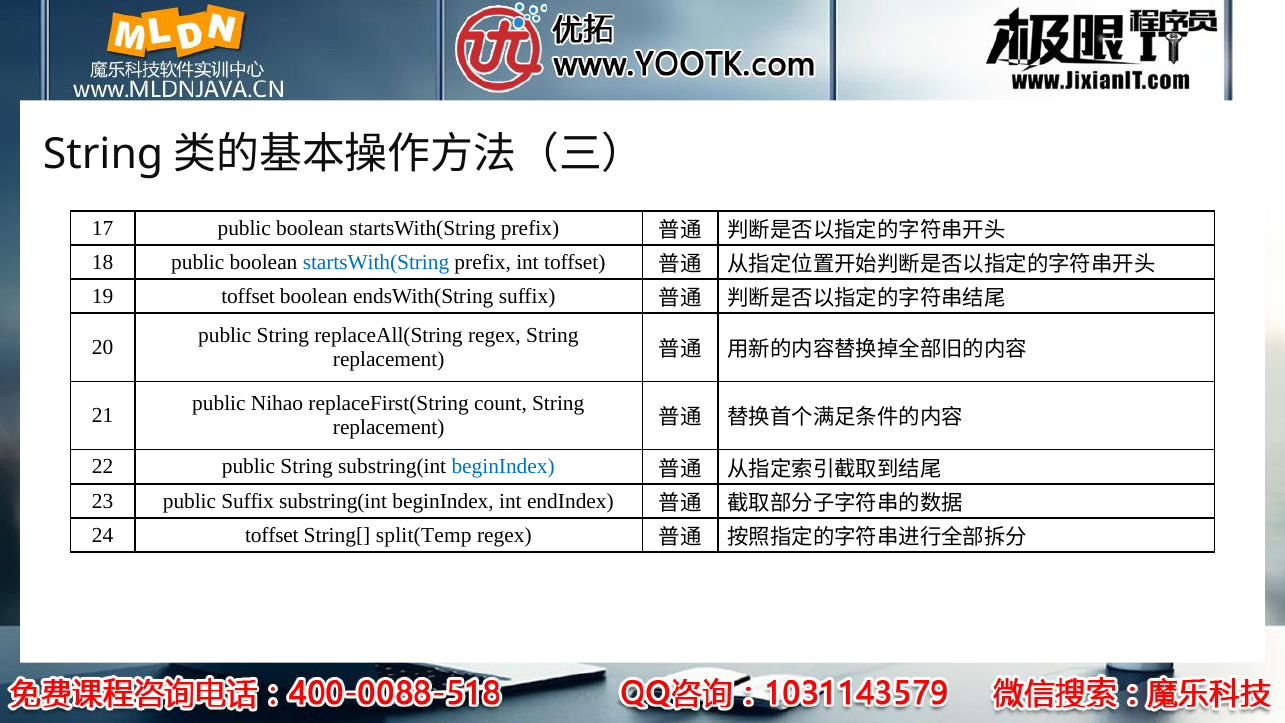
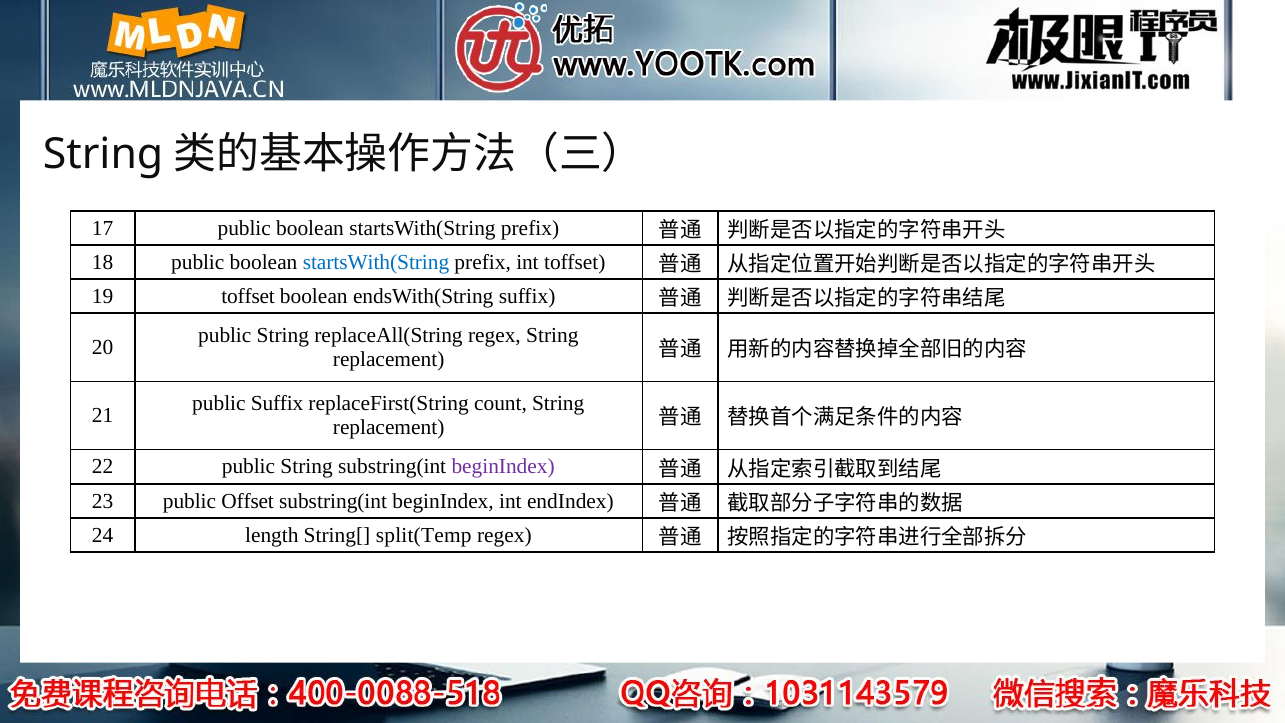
public Nihao: Nihao -> Suffix (277, 404)
beginIndex colour: blue -> purple (503, 467)
public Suffix: Suffix -> Offset (248, 501)
24 toffset: toffset -> length (272, 535)
